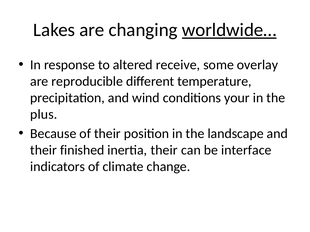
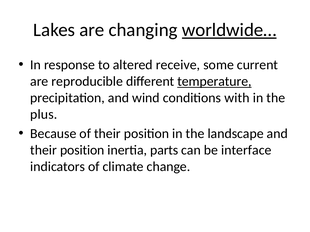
overlay: overlay -> current (258, 65)
temperature underline: none -> present (214, 82)
your: your -> with (237, 98)
finished: finished -> position (82, 150)
inertia their: their -> parts (164, 150)
